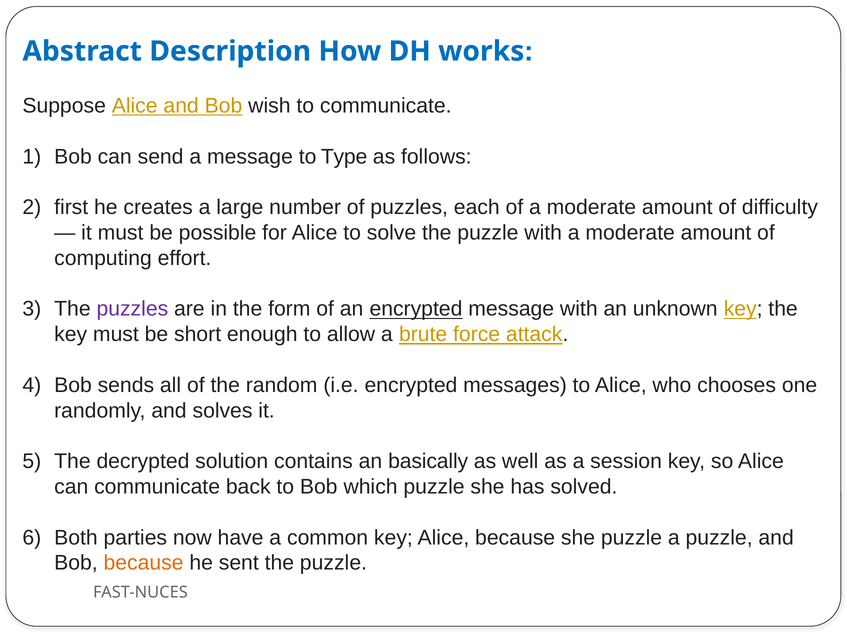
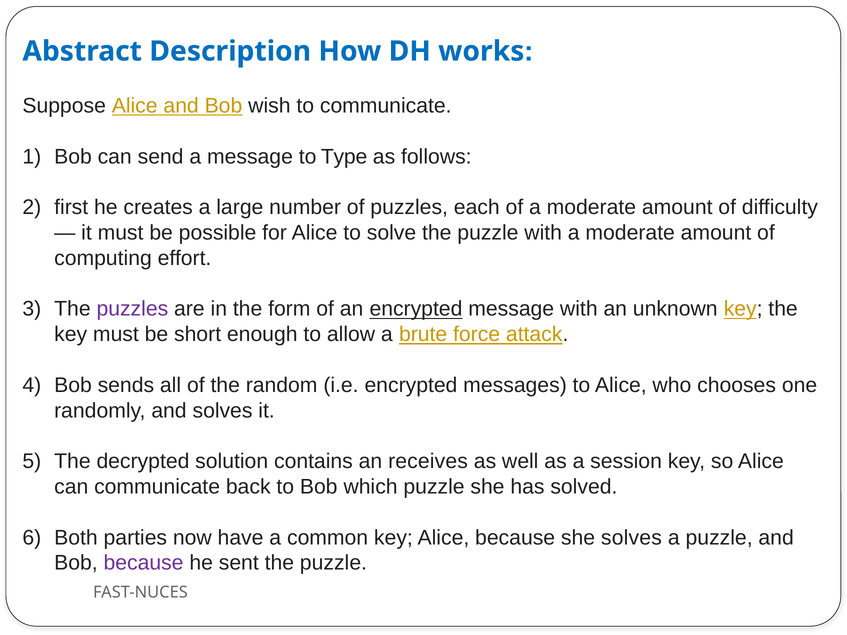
basically: basically -> receives (428, 462)
she puzzle: puzzle -> solves (631, 538)
because colour: orange -> purple (144, 563)
